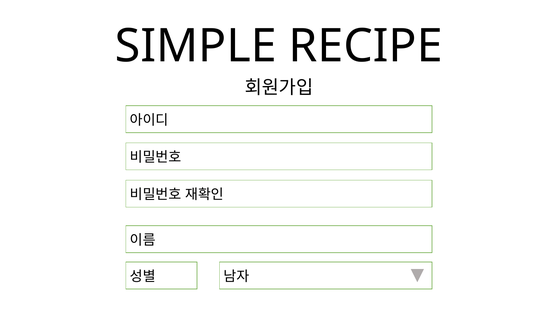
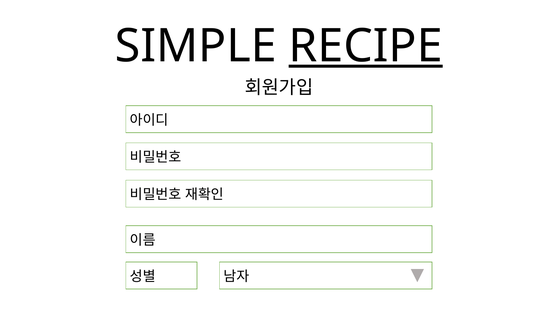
RECIPE underline: none -> present (366, 46)
